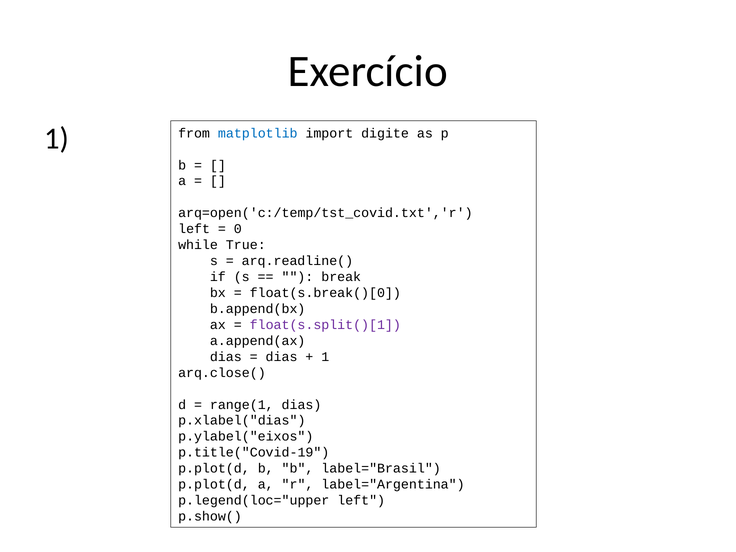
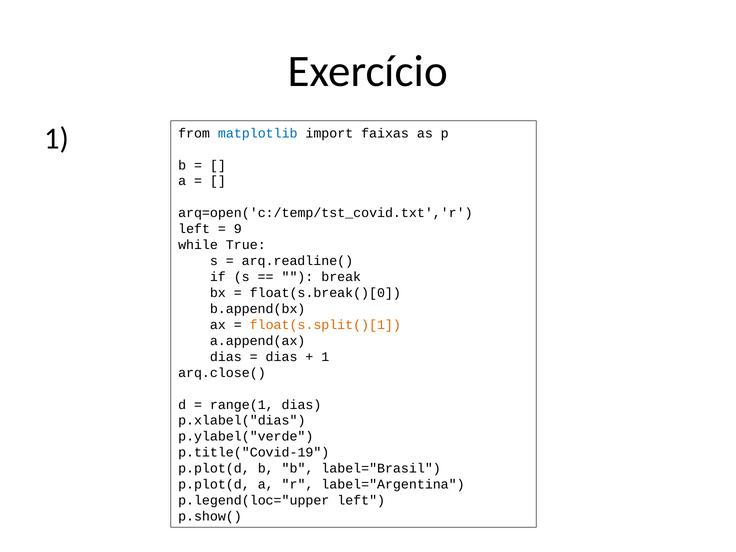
digite: digite -> faixas (385, 133)
0: 0 -> 9 (238, 229)
float(s.split()[1 colour: purple -> orange (325, 325)
p.ylabel("eixos: p.ylabel("eixos -> p.ylabel("verde (246, 437)
